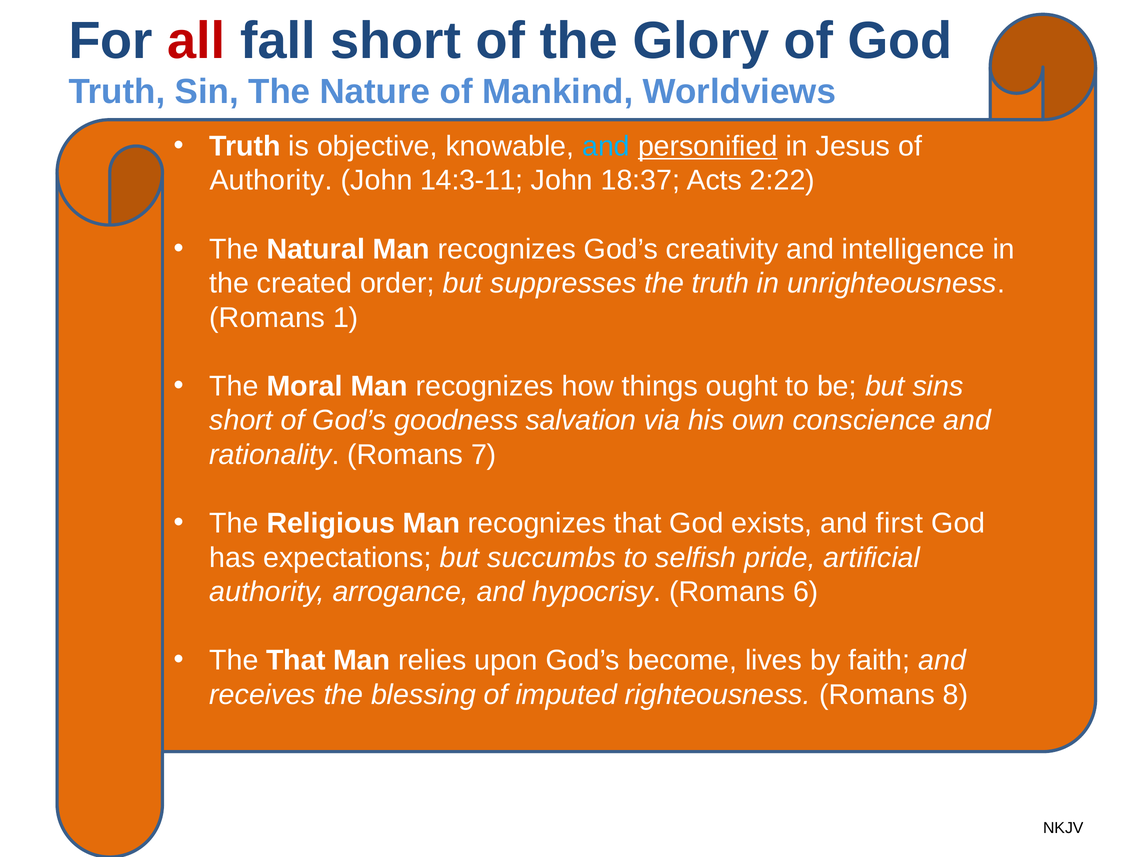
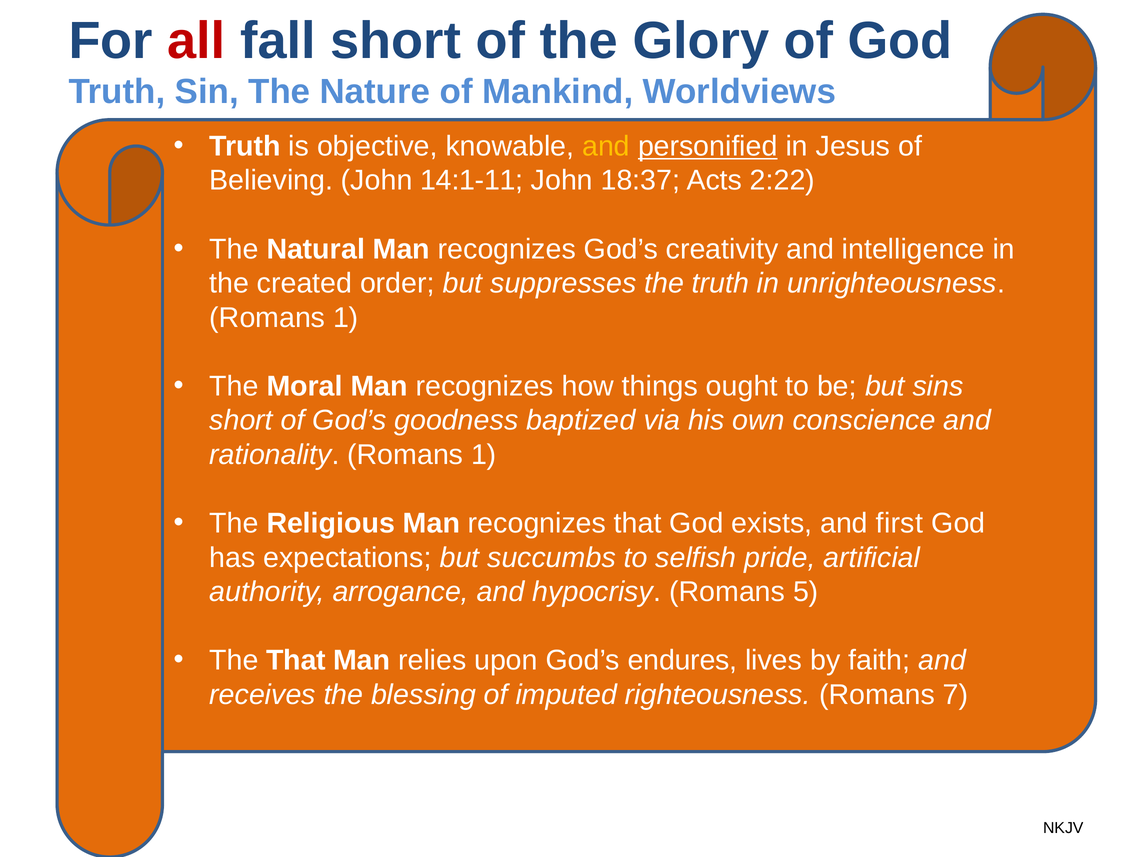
and colour: light blue -> yellow (606, 146)
Authority: Authority -> Believing (271, 181)
14:3-11: 14:3-11 -> 14:1-11 (472, 181)
salvation: salvation -> baptized (581, 421)
rationality Romans 7: 7 -> 1 (484, 455)
6: 6 -> 5 (806, 592)
become: become -> endures (683, 661)
8: 8 -> 7 (956, 695)
